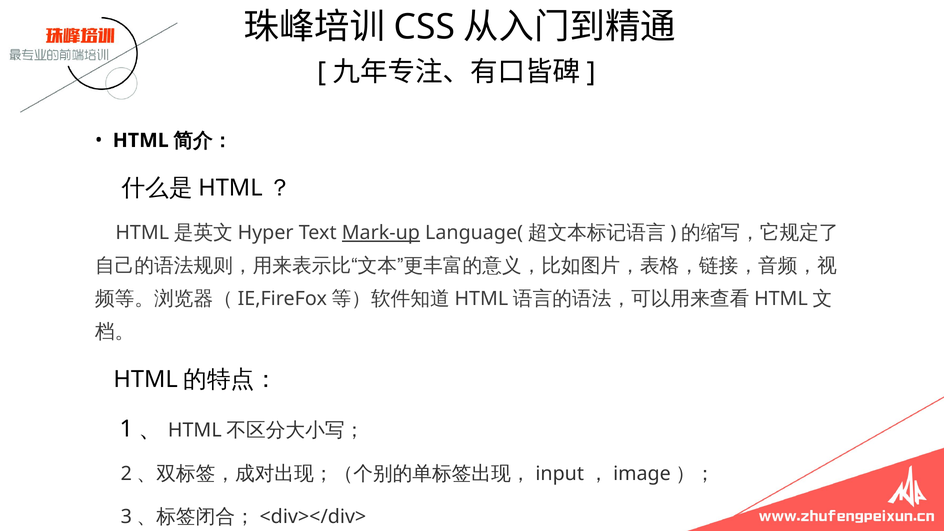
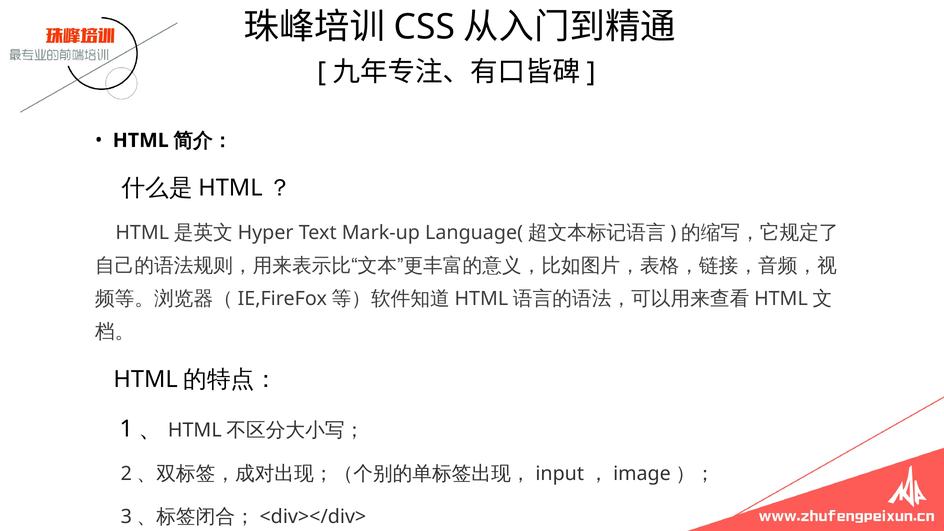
Mark-up underline: present -> none (381, 233)
